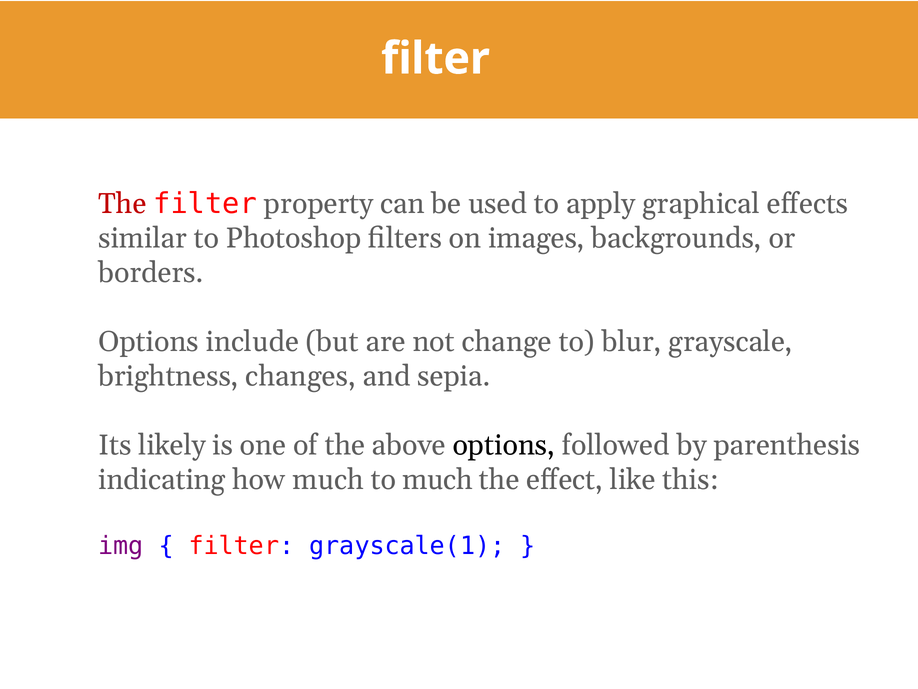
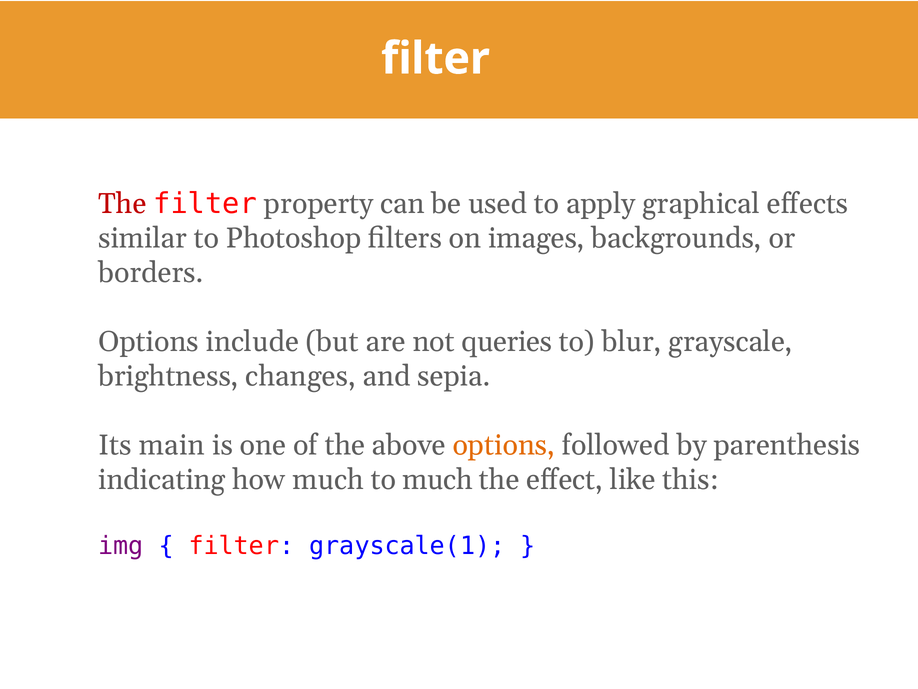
change: change -> queries (507, 342)
likely: likely -> main (172, 445)
options colour: black -> orange (504, 445)
